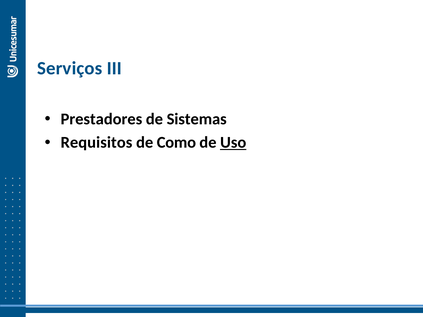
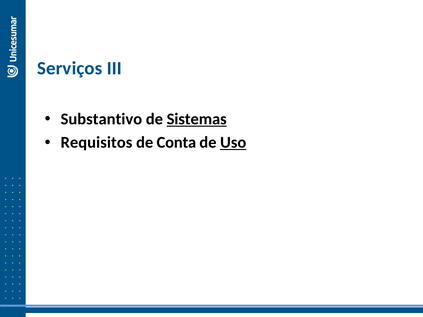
Prestadores: Prestadores -> Substantivo (101, 119)
Sistemas underline: none -> present (197, 119)
Como: Como -> Conta (176, 143)
